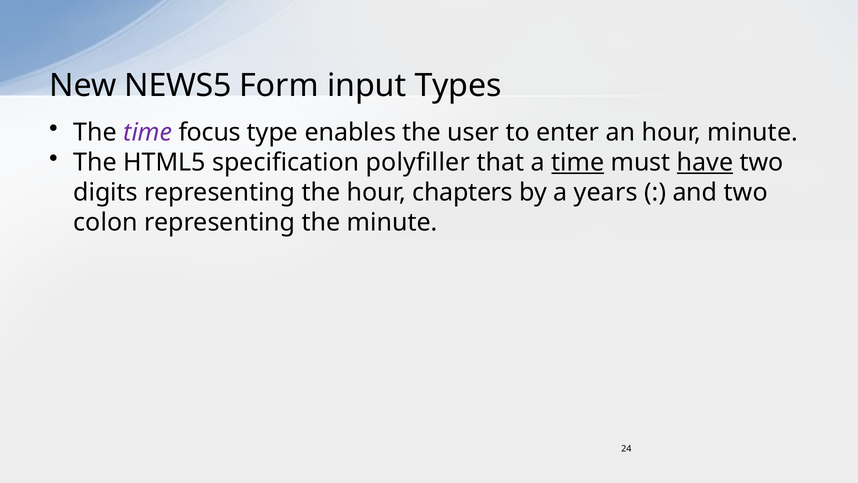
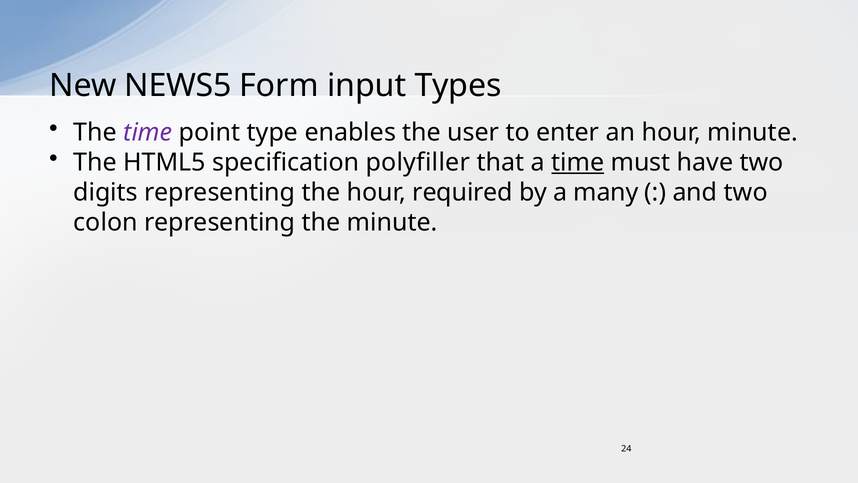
focus: focus -> point (210, 132)
have underline: present -> none (705, 162)
chapters: chapters -> required (463, 192)
years: years -> many (606, 192)
